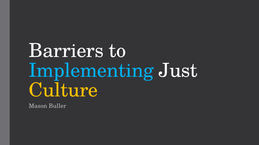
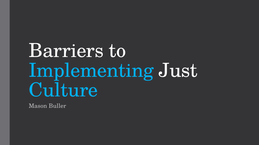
Culture colour: yellow -> light blue (63, 91)
